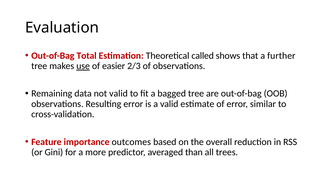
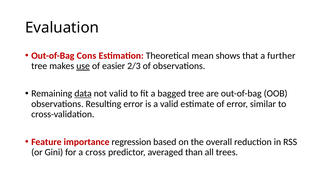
Total: Total -> Cons (86, 56)
called: called -> mean (203, 56)
data underline: none -> present (83, 94)
outcomes: outcomes -> regression (131, 142)
more: more -> cross (96, 152)
